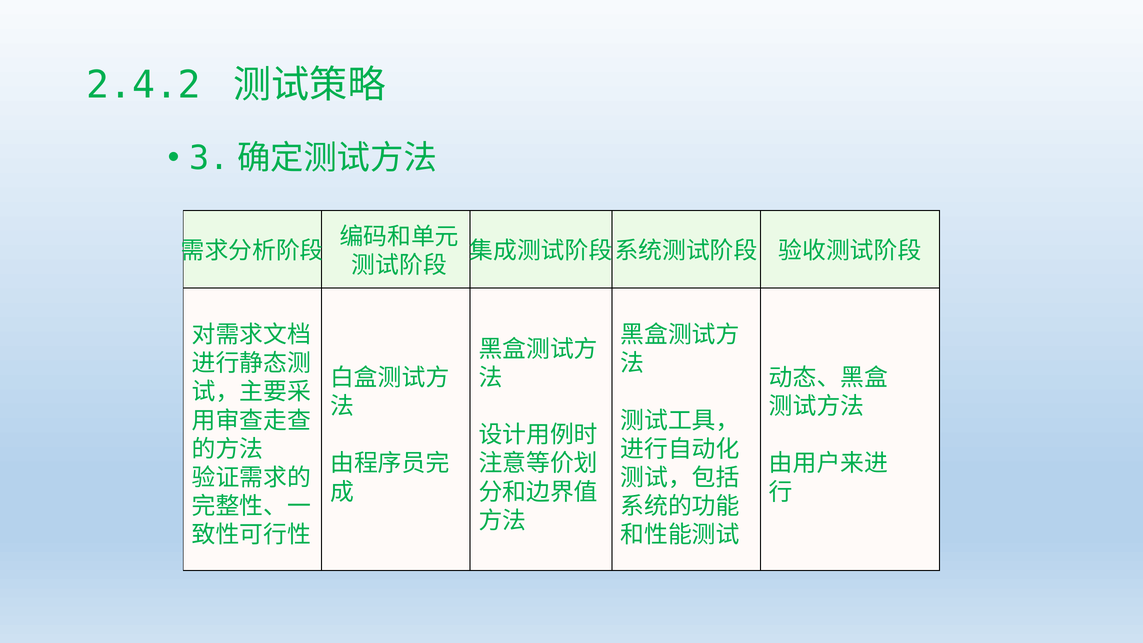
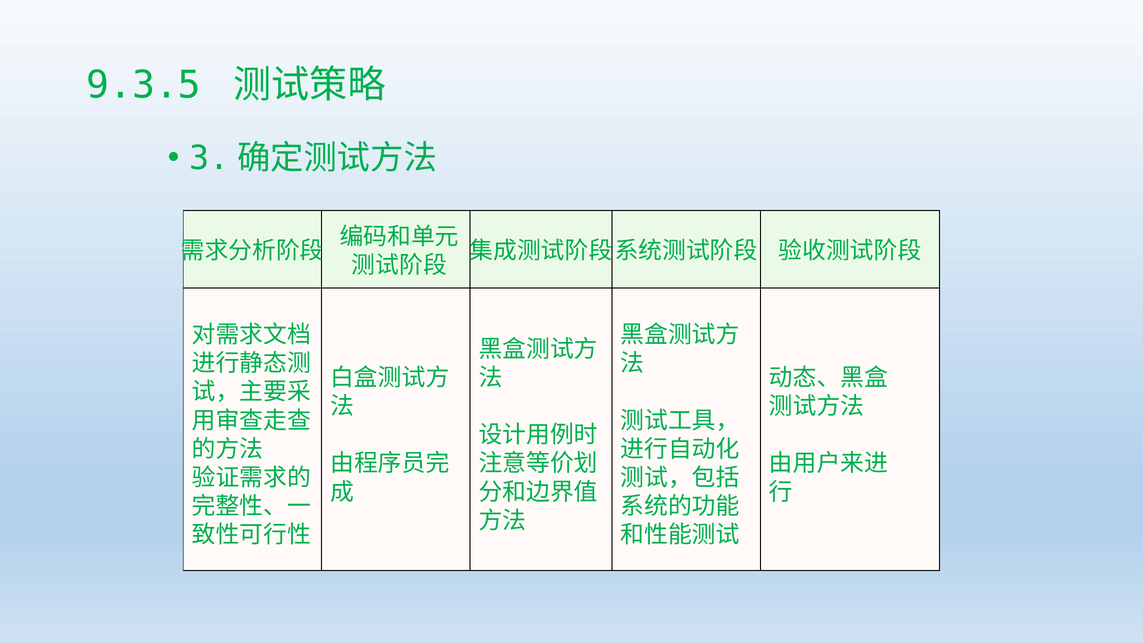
2.4.2: 2.4.2 -> 9.3.5 (144, 85)
